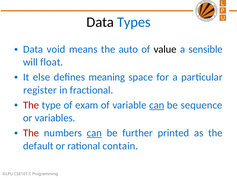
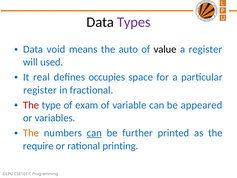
Types colour: blue -> purple (134, 22)
a sensible: sensible -> register (205, 49)
float: float -> used (52, 62)
else: else -> real (41, 77)
meaning: meaning -> occupies (107, 77)
can underline: present -> none (157, 105)
sequence: sequence -> appeared (202, 105)
The colour: red -> orange (31, 133)
default: default -> require (38, 146)
contain: contain -> printing (120, 146)
